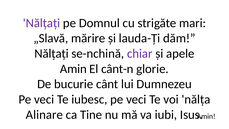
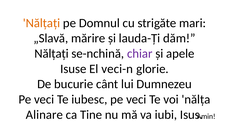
Nălțați colour: purple -> orange (42, 23)
Amin: Amin -> Isuse (73, 69)
cânt-n: cânt-n -> veci-n (117, 69)
